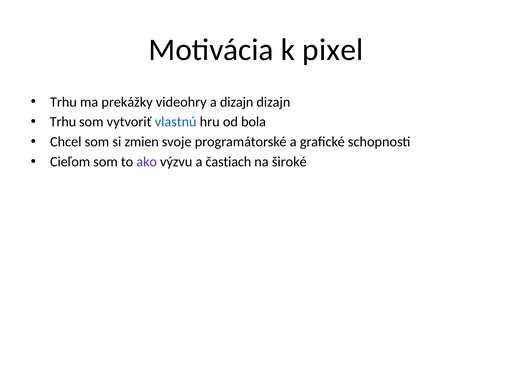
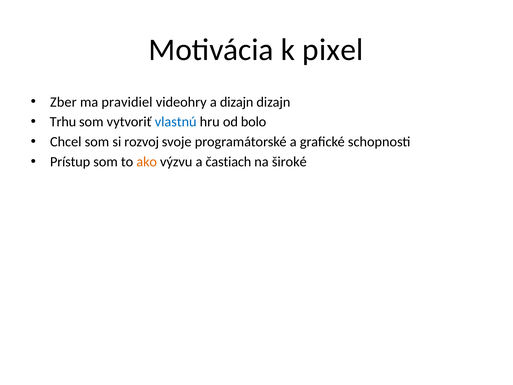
Trhu: Trhu -> Zber (63, 102)
prekážky: prekážky -> pravidiel (127, 102)
bola: bola -> bolo (254, 122)
zmien: zmien -> rozvoj (142, 142)
Cieľom: Cieľom -> Prístup (70, 162)
ako colour: purple -> orange (147, 162)
